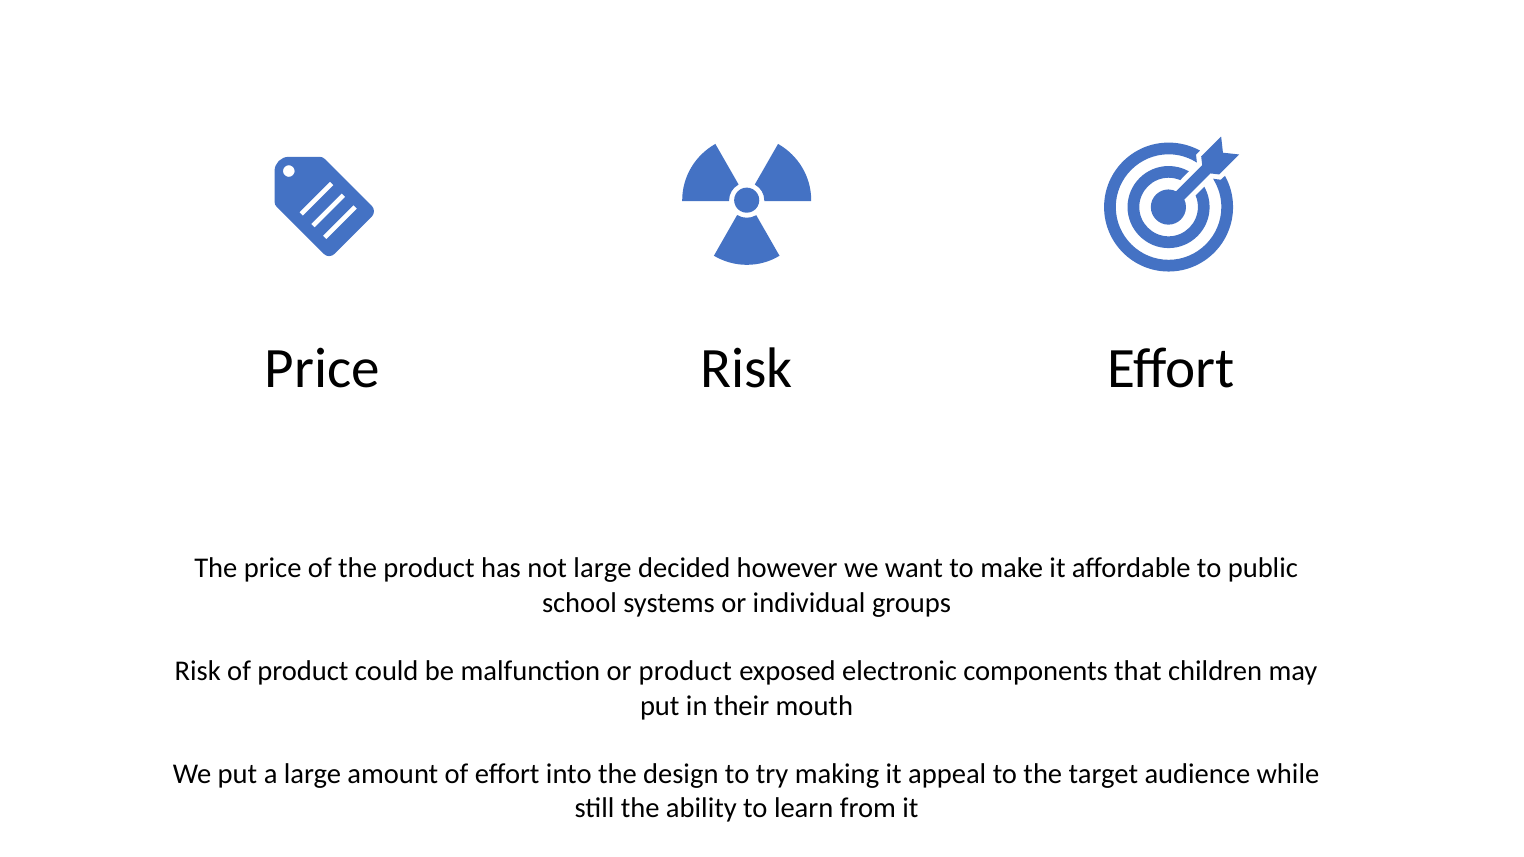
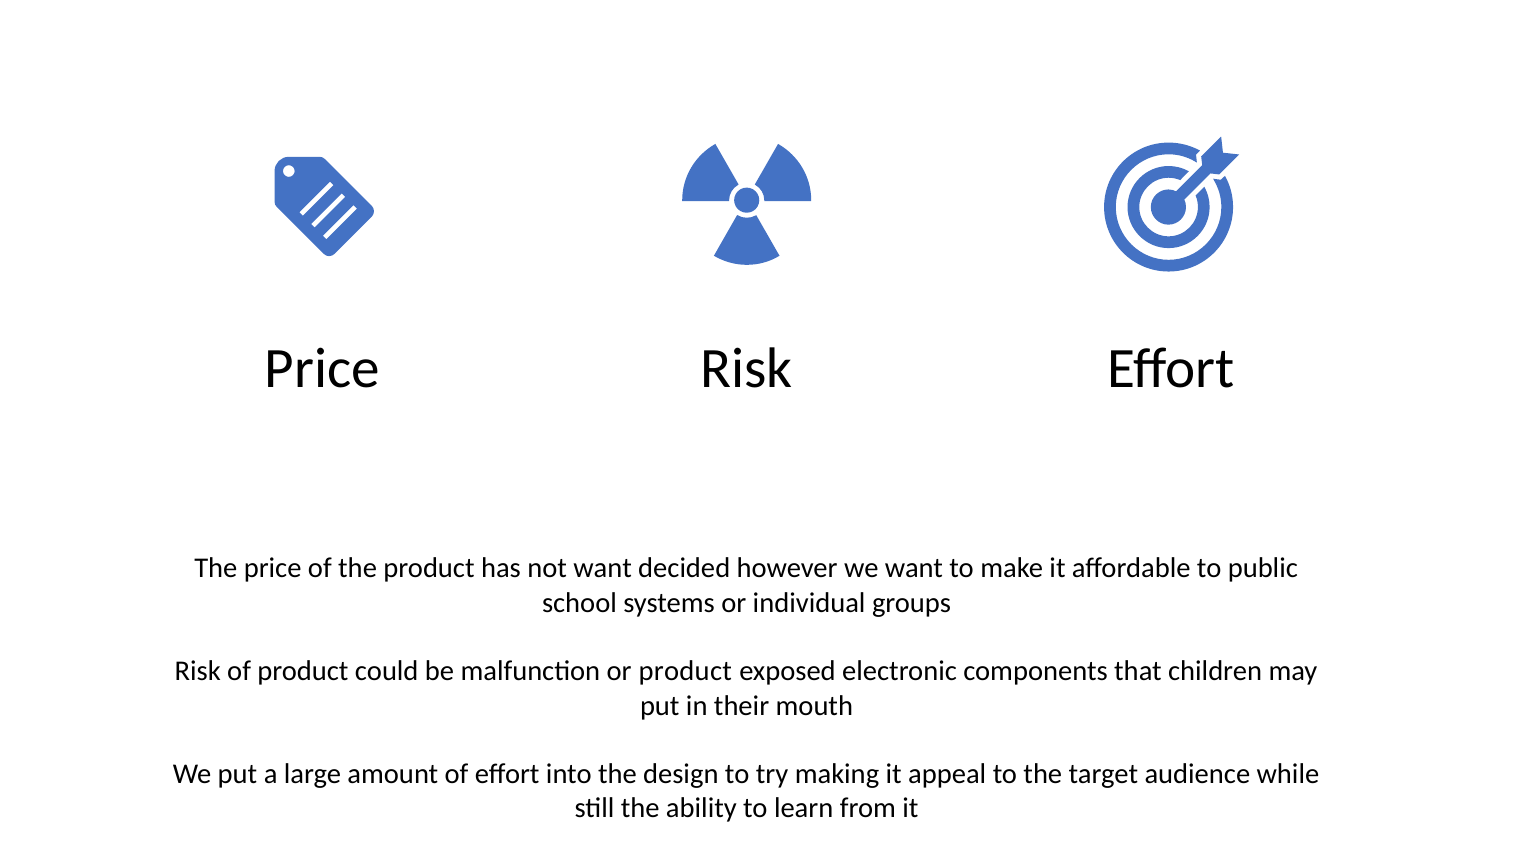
not large: large -> want (603, 569)
